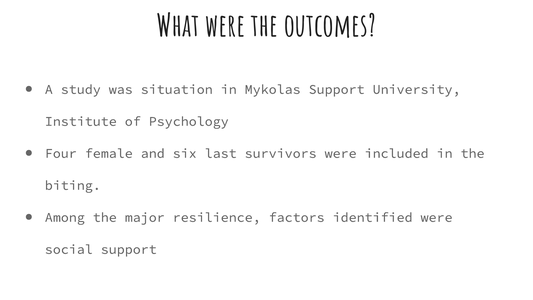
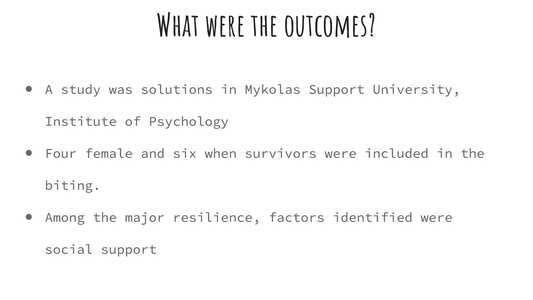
situation: situation -> solutions (177, 89)
last: last -> when (221, 153)
